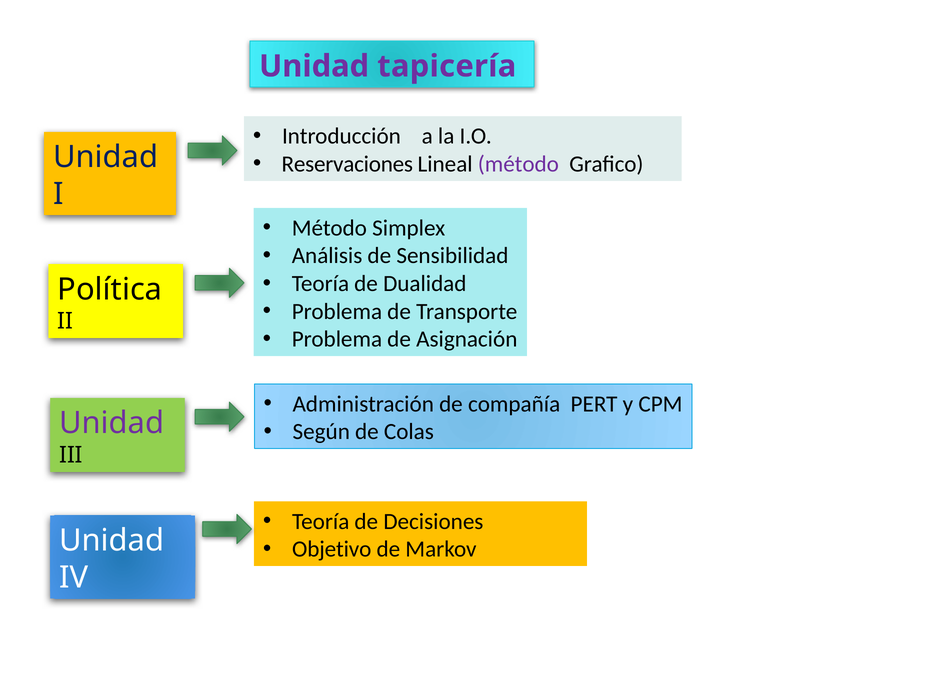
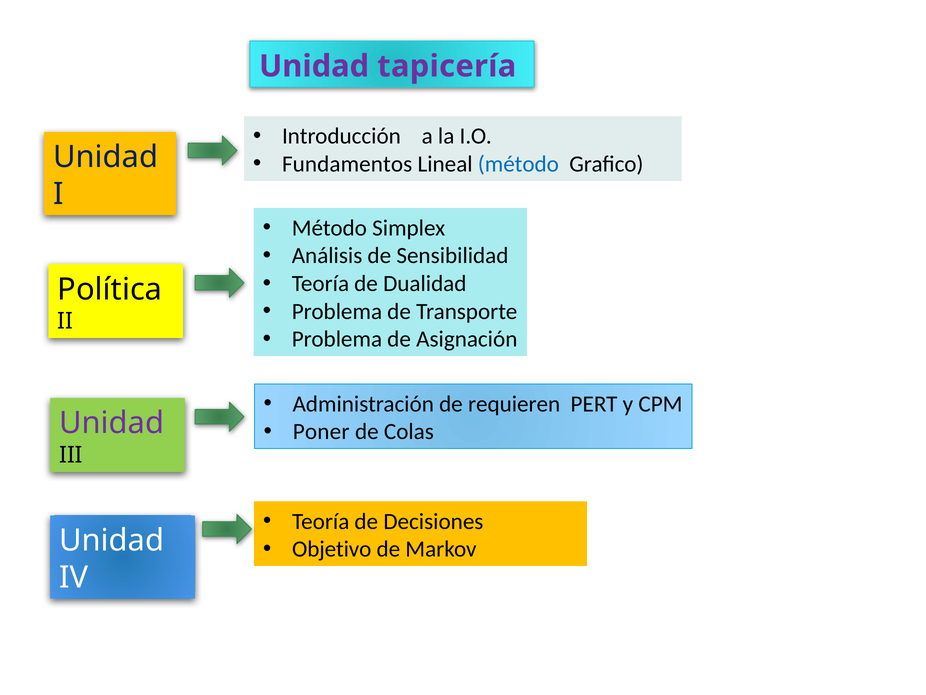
Reservaciones: Reservaciones -> Fundamentos (347, 164)
método colour: purple -> blue (518, 164)
compañía: compañía -> requieren (514, 404)
Según: Según -> Poner (321, 432)
